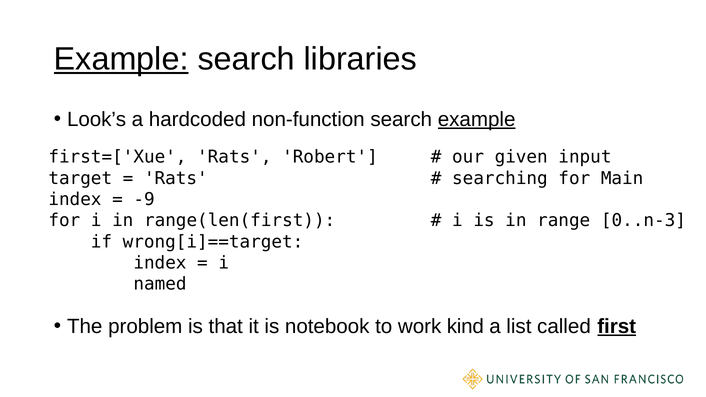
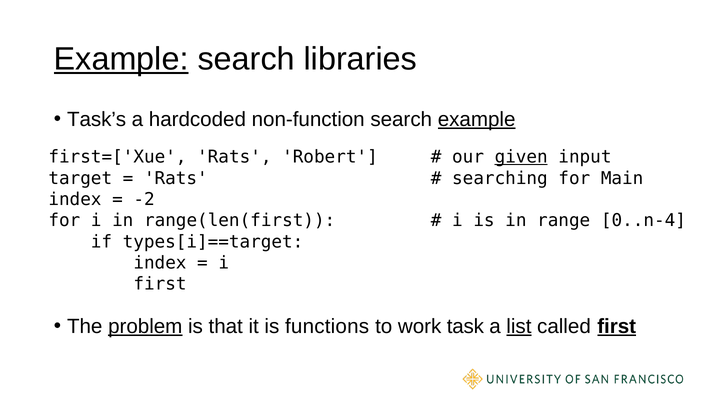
Look’s: Look’s -> Task’s (97, 119)
given underline: none -> present (521, 157)
-9: -9 -> -2 (144, 199)
0..n-3: 0..n-3 -> 0..n-4 (643, 221)
wrong[i]==target: wrong[i]==target -> types[i]==target (213, 242)
named: named -> first (160, 284)
problem underline: none -> present (145, 327)
notebook: notebook -> functions (327, 327)
kind: kind -> task (465, 327)
list underline: none -> present (519, 327)
